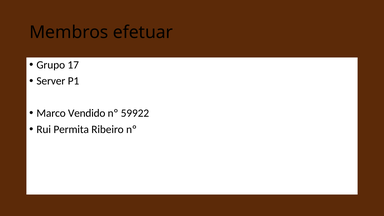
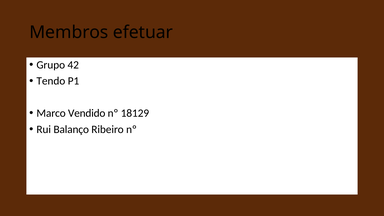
17: 17 -> 42 (73, 65)
Server: Server -> Tendo (51, 81)
59922: 59922 -> 18129 (135, 113)
Permita: Permita -> Balanço (71, 129)
